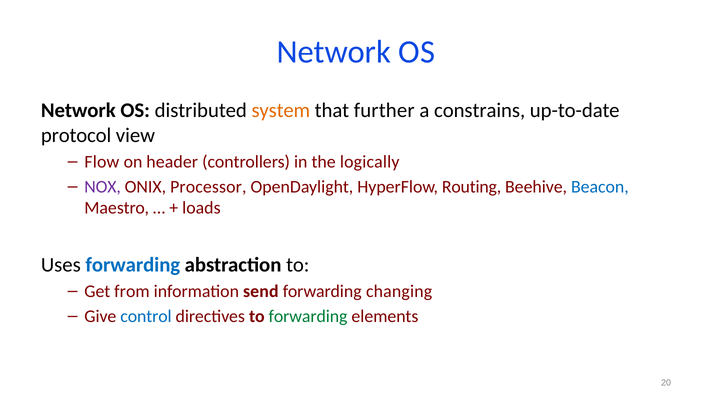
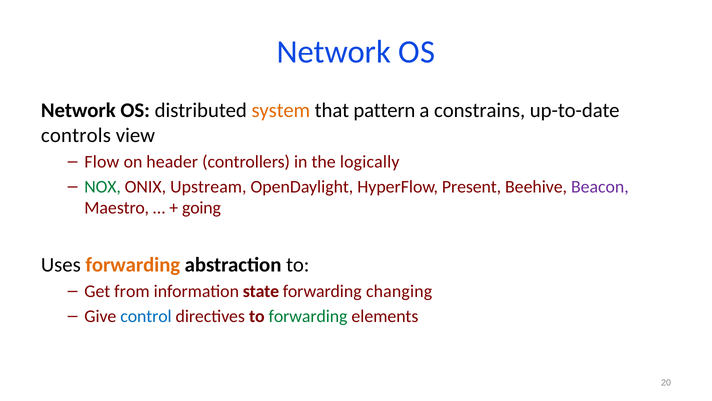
further: further -> pattern (384, 110)
protocol: protocol -> controls (76, 135)
NOX colour: purple -> green (103, 186)
Processor: Processor -> Upstream (208, 186)
Routing: Routing -> Present (472, 186)
Beacon colour: blue -> purple (600, 186)
loads: loads -> going (201, 208)
forwarding colour: blue -> orange (133, 264)
send: send -> state (261, 291)
